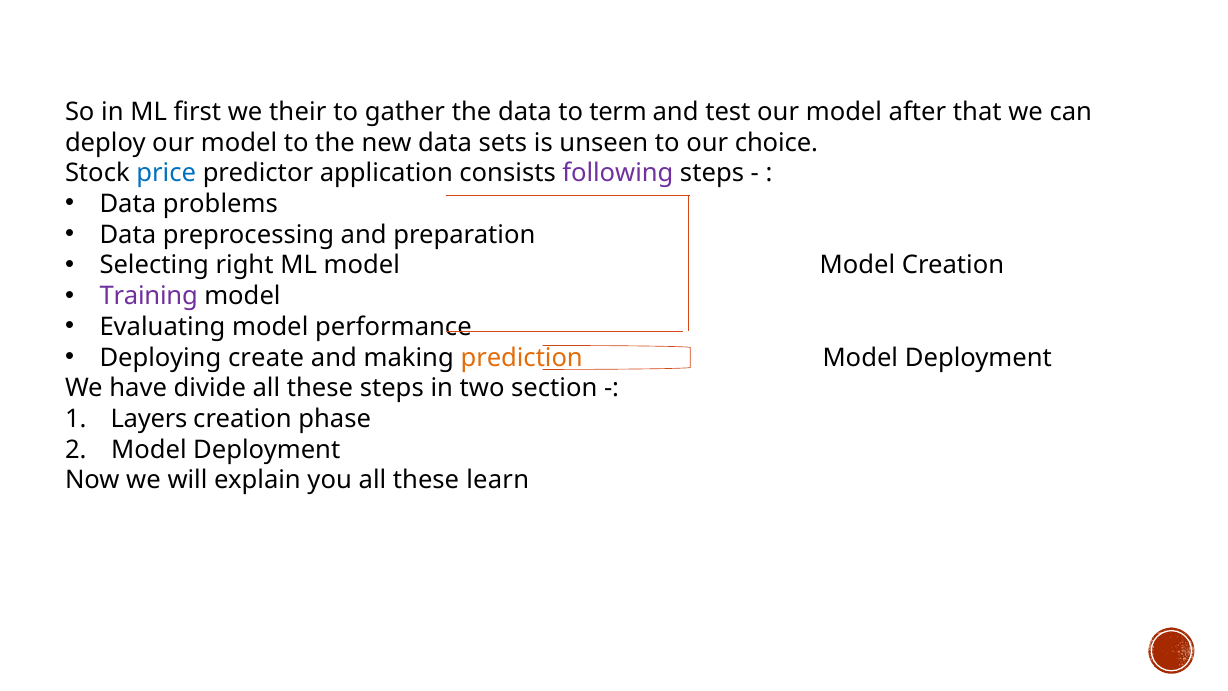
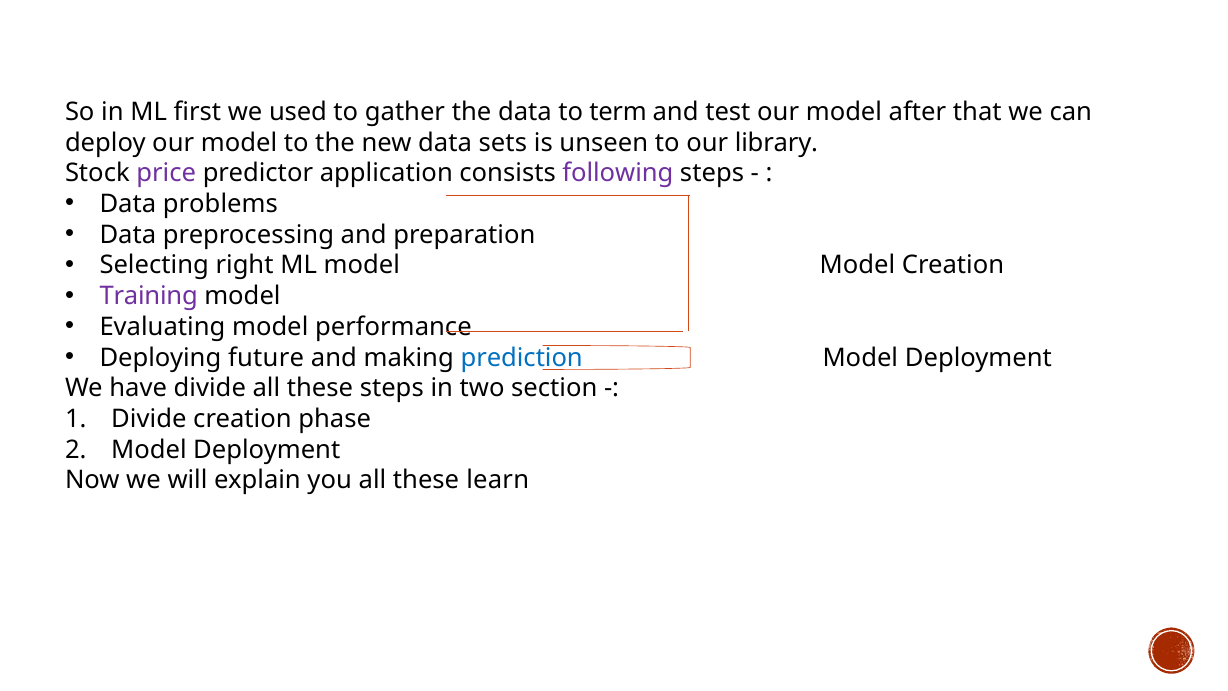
their: their -> used (298, 112)
choice: choice -> library (776, 142)
price colour: blue -> purple (166, 173)
create: create -> future (266, 357)
prediction colour: orange -> blue (522, 357)
Layers: Layers -> Divide (149, 419)
